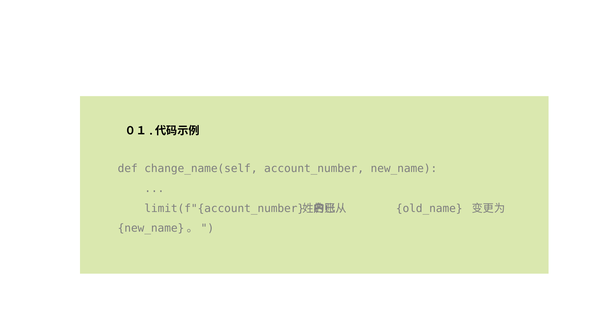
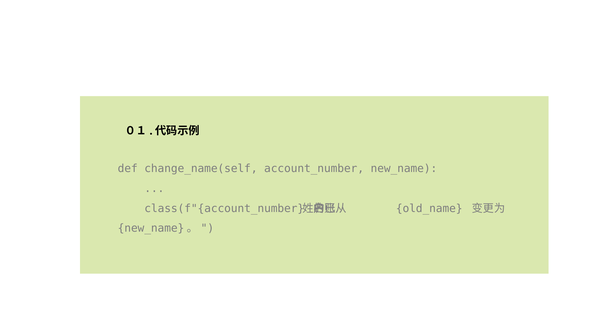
limit(f"{account_number: limit(f"{account_number -> class(f"{account_number (224, 208)
